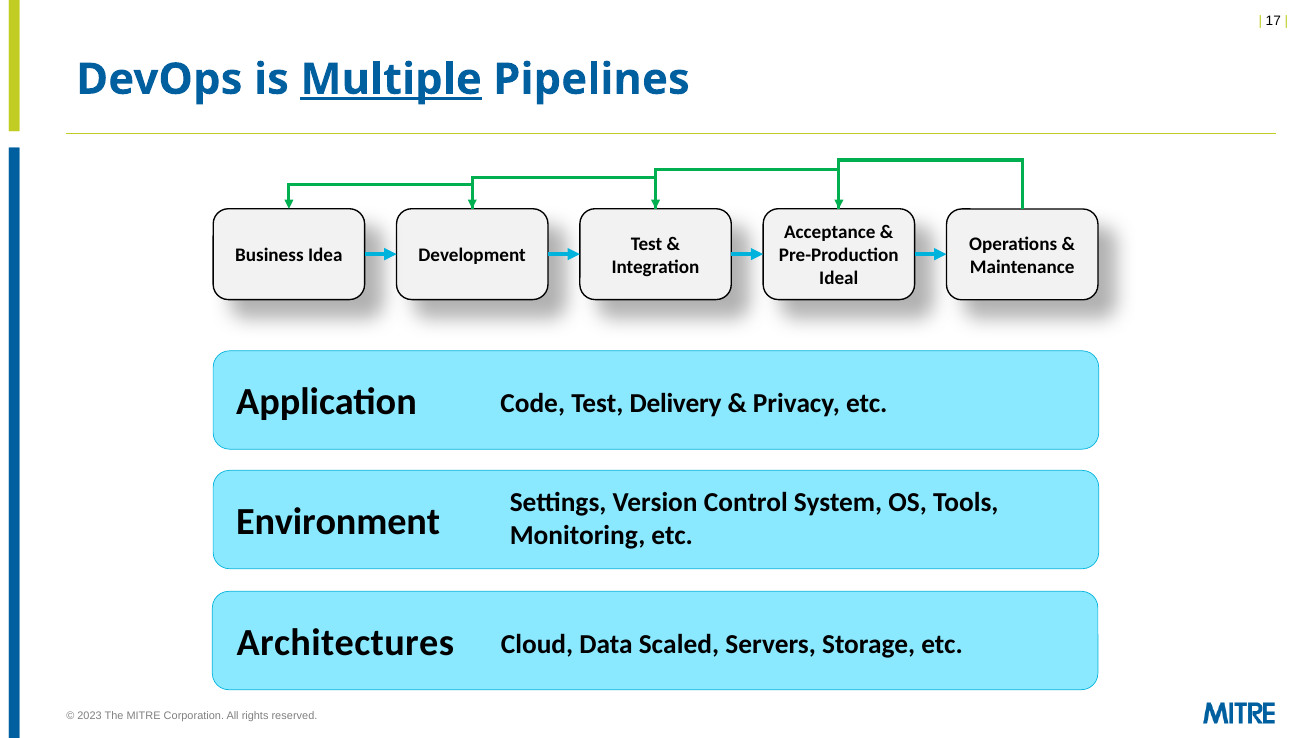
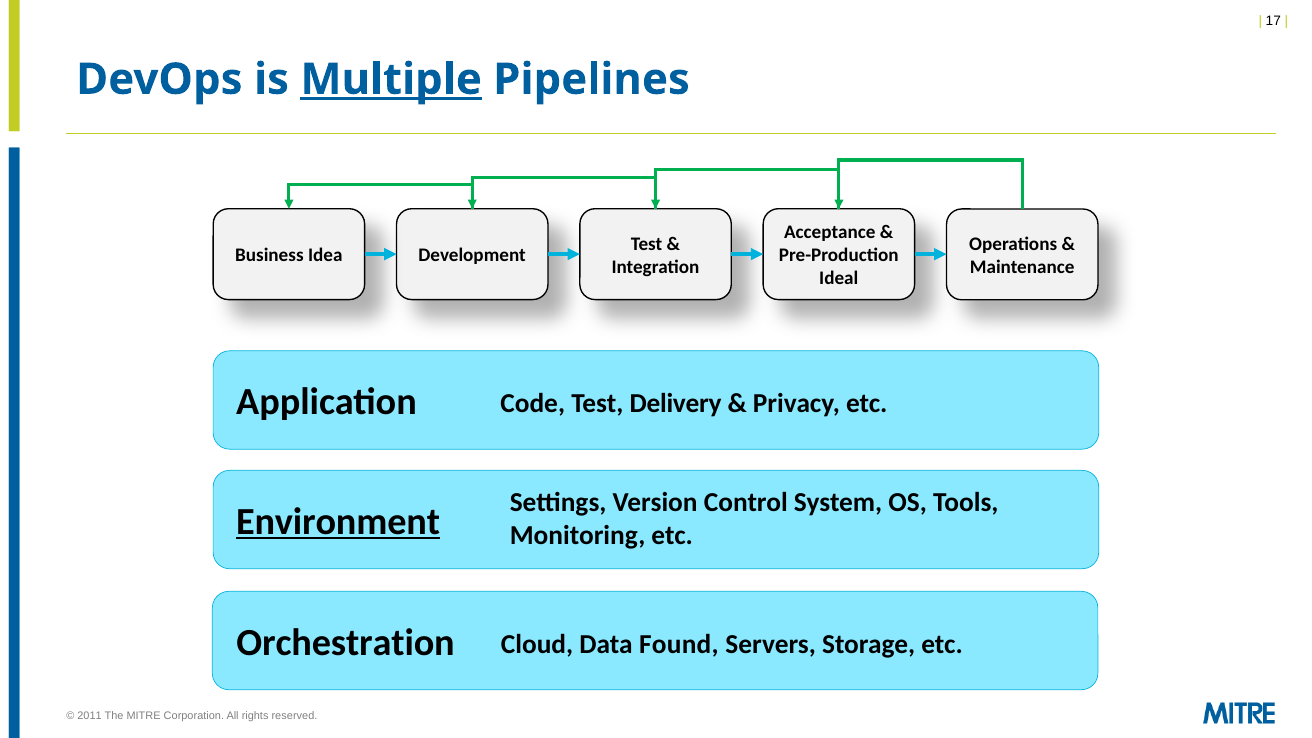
Environment underline: none -> present (338, 522)
Architectures: Architectures -> Orchestration (346, 643)
Scaled: Scaled -> Found (679, 645)
2023: 2023 -> 2011 (90, 715)
